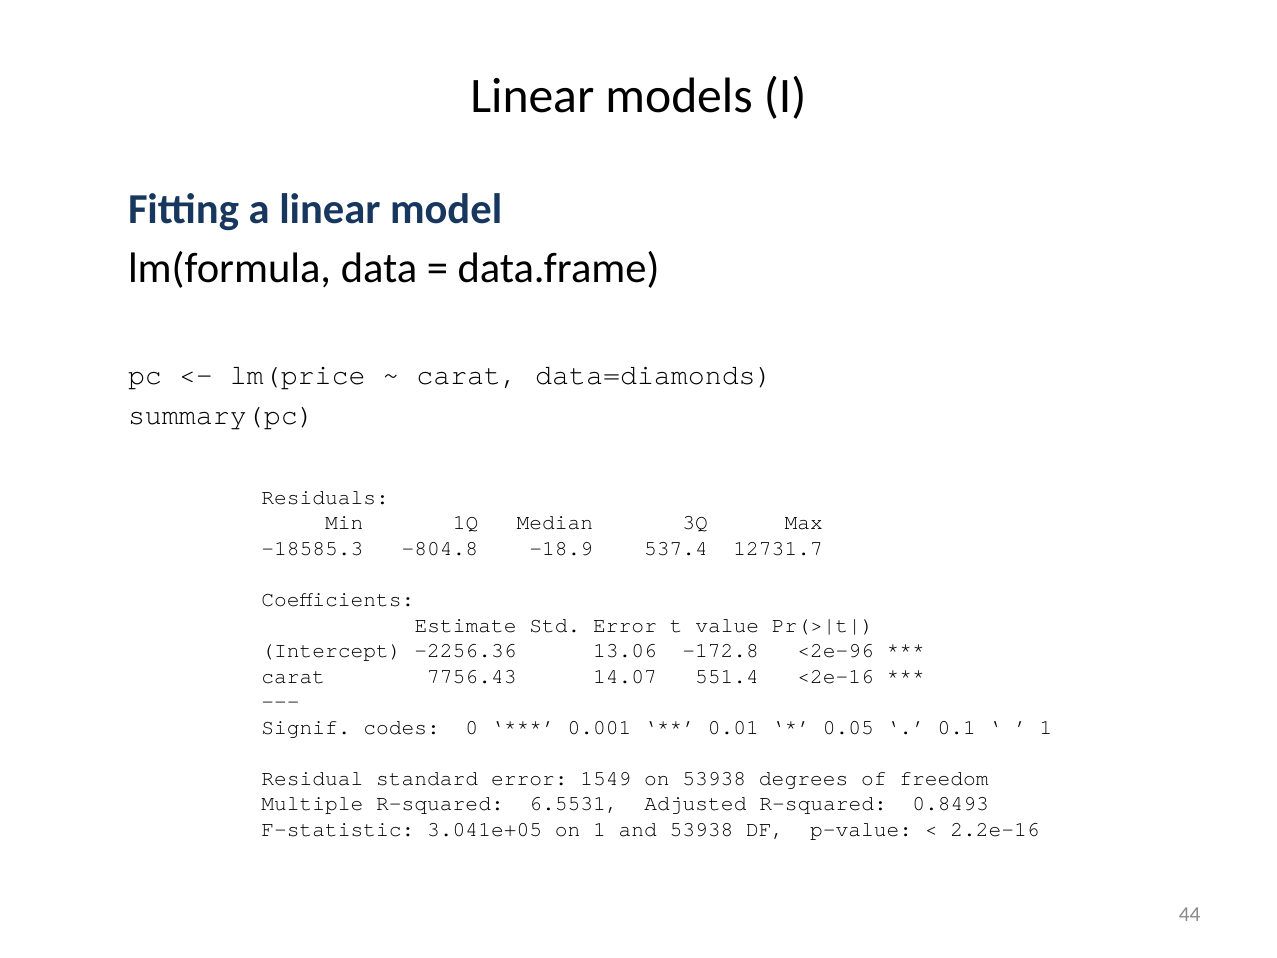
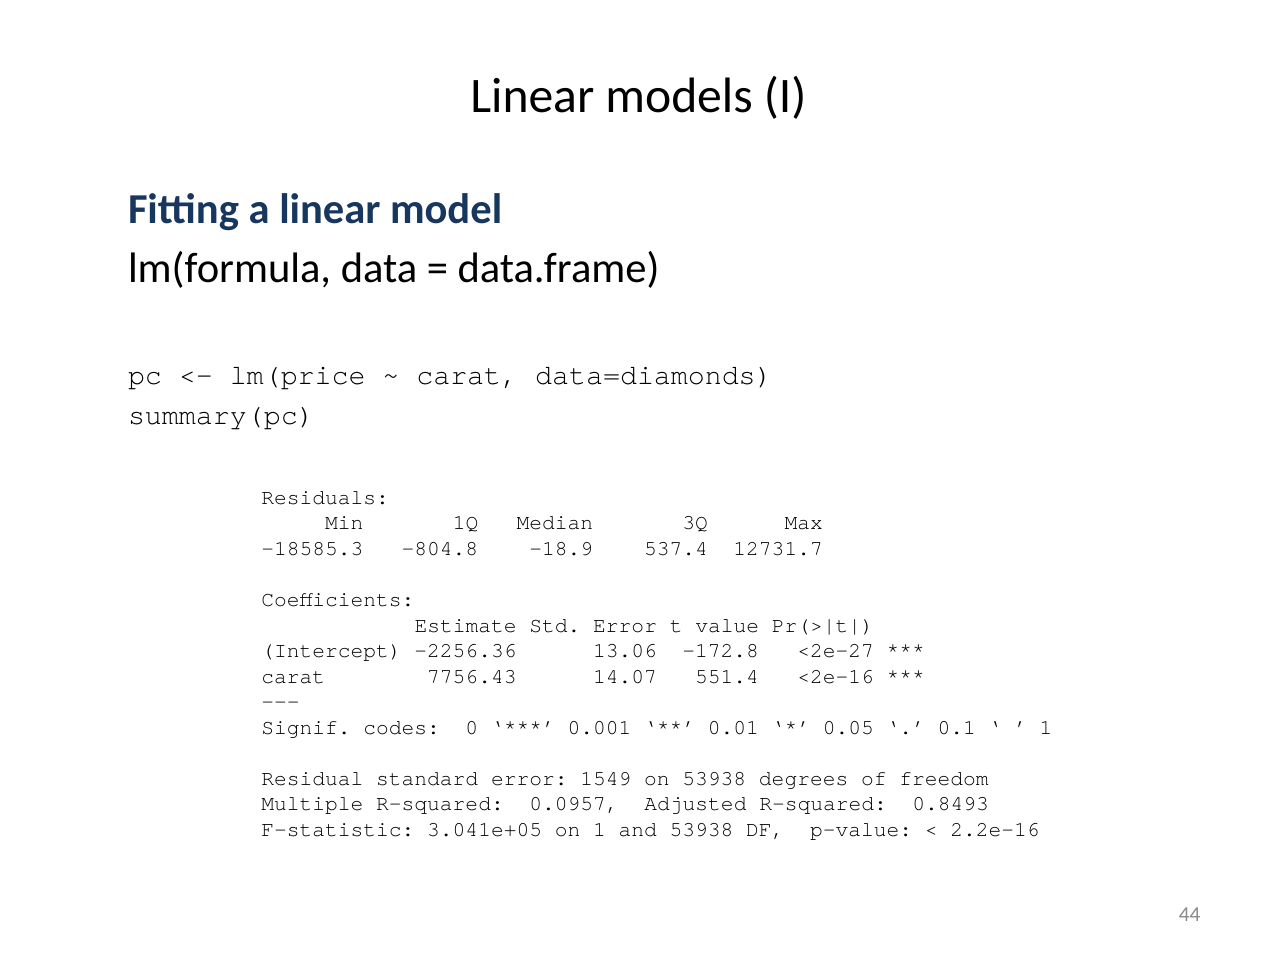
<2e-96: <2e-96 -> <2e-27 (836, 650)
6.5531: 6.5531 -> 0.0957 (574, 804)
